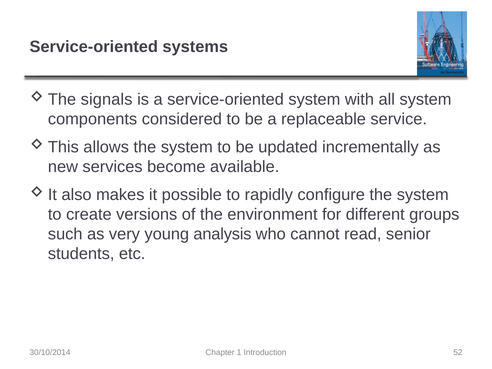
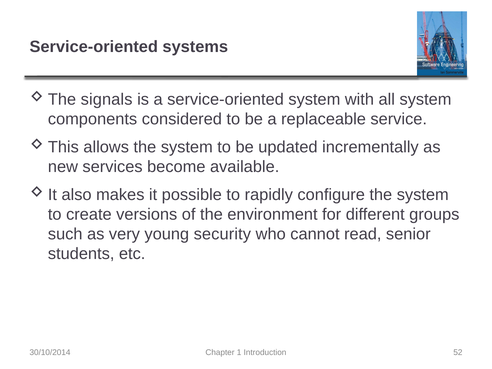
analysis: analysis -> security (222, 234)
